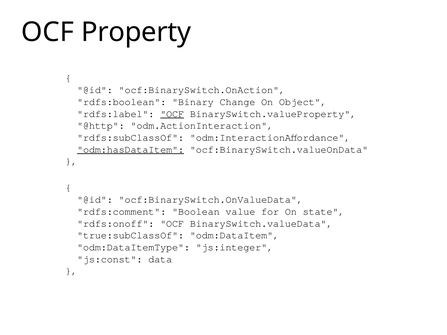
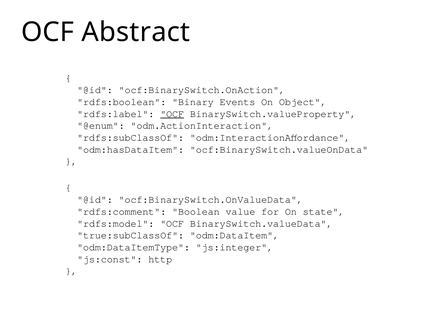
Property: Property -> Abstract (136, 32)
Change: Change -> Events (237, 102)
@http: @http -> @enum (101, 126)
odm:hasDataItem underline: present -> none (131, 150)
rdfs:onoff: rdfs:onoff -> rdfs:model (116, 224)
data: data -> http (160, 259)
